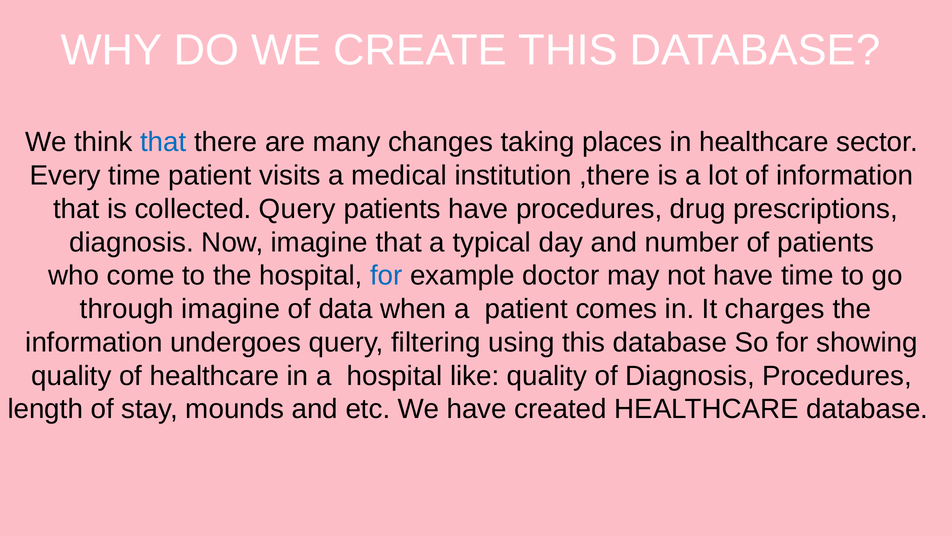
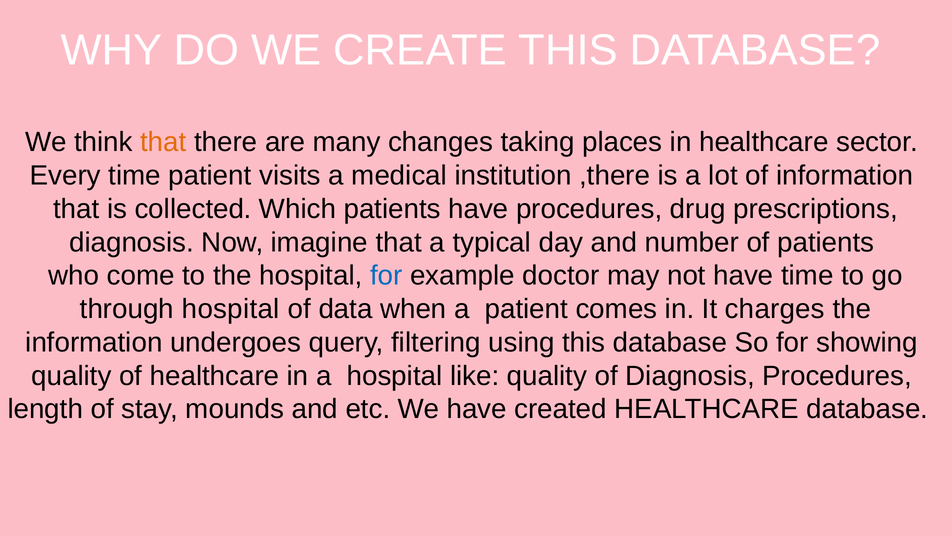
that colour: blue -> orange (163, 142)
collected Query: Query -> Which (297, 209)
through imagine: imagine -> hospital (231, 309)
